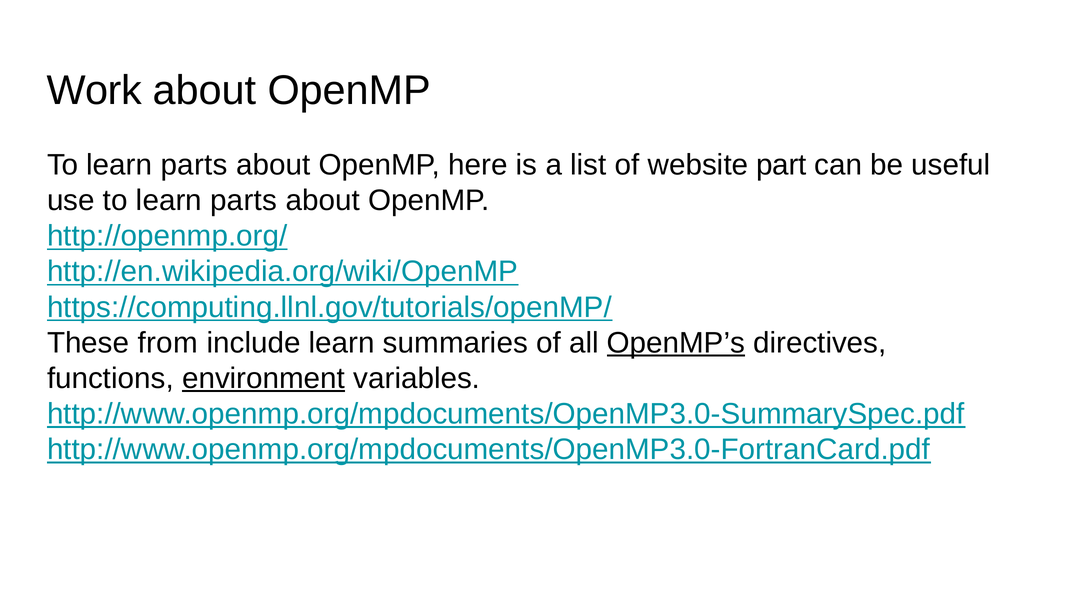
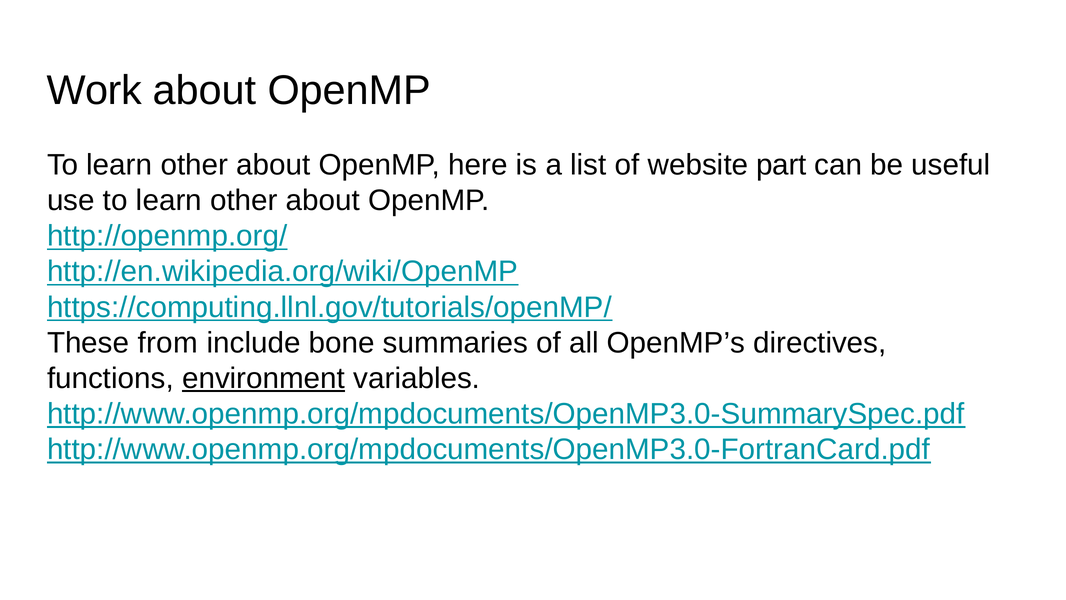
parts: parts -> other (194, 165)
use to learn parts: parts -> other (244, 200)
include learn: learn -> bone (342, 343)
OpenMP’s underline: present -> none (676, 343)
